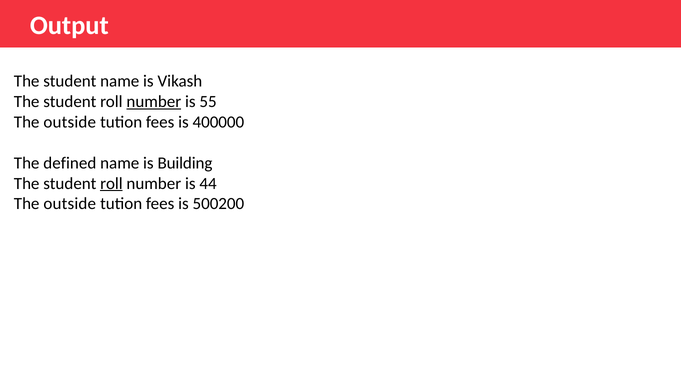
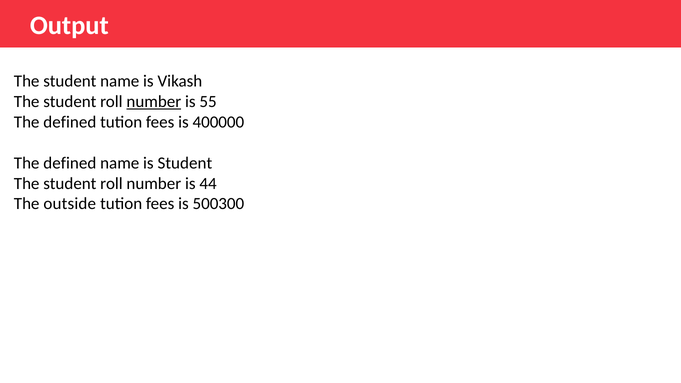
outside: outside -> defined (70, 122)
is Building: Building -> Student (185, 163)
roll underline: present -> none (111, 183)
500200: 500200 -> 500300 (218, 204)
